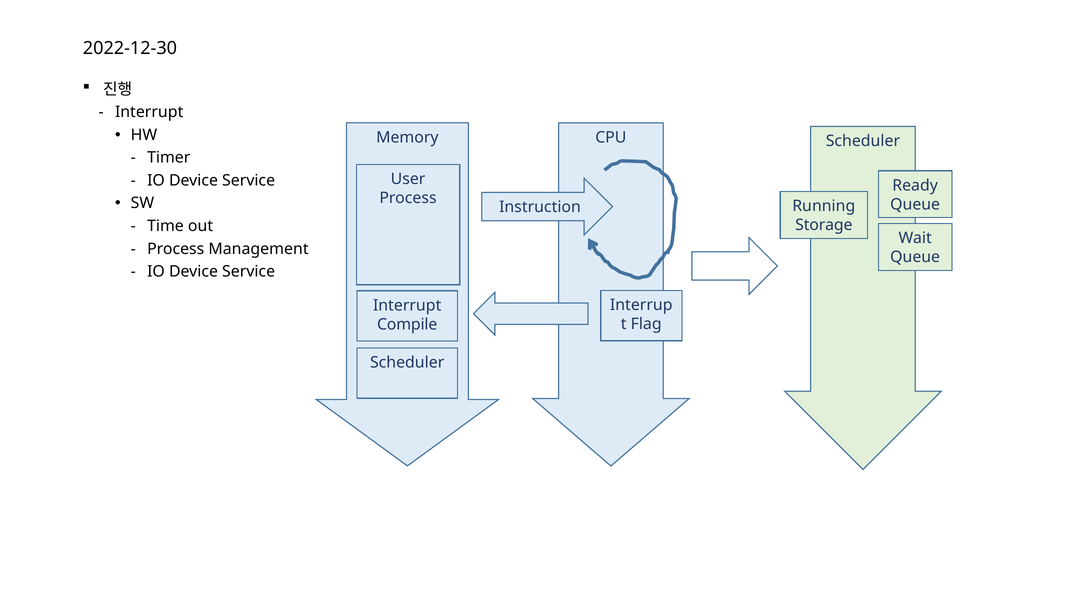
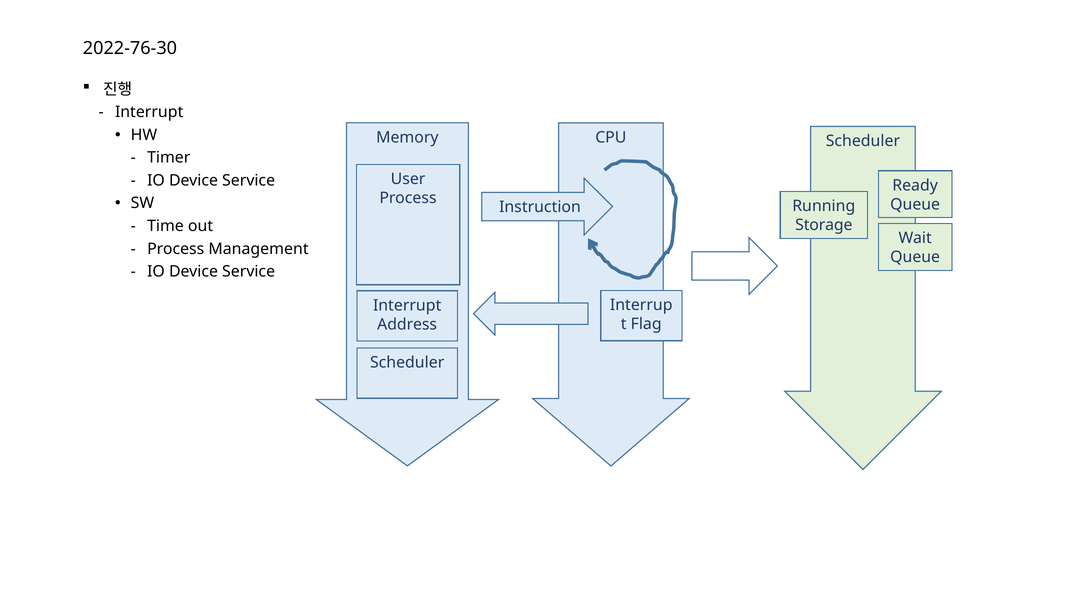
2022-12-30: 2022-12-30 -> 2022-76-30 (130, 48)
Compile: Compile -> Address (407, 325)
